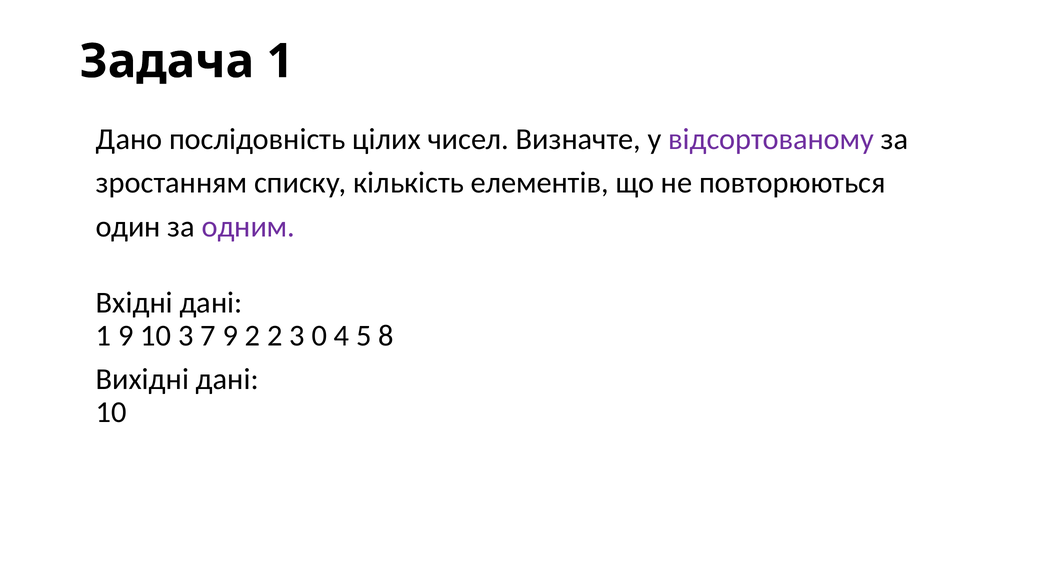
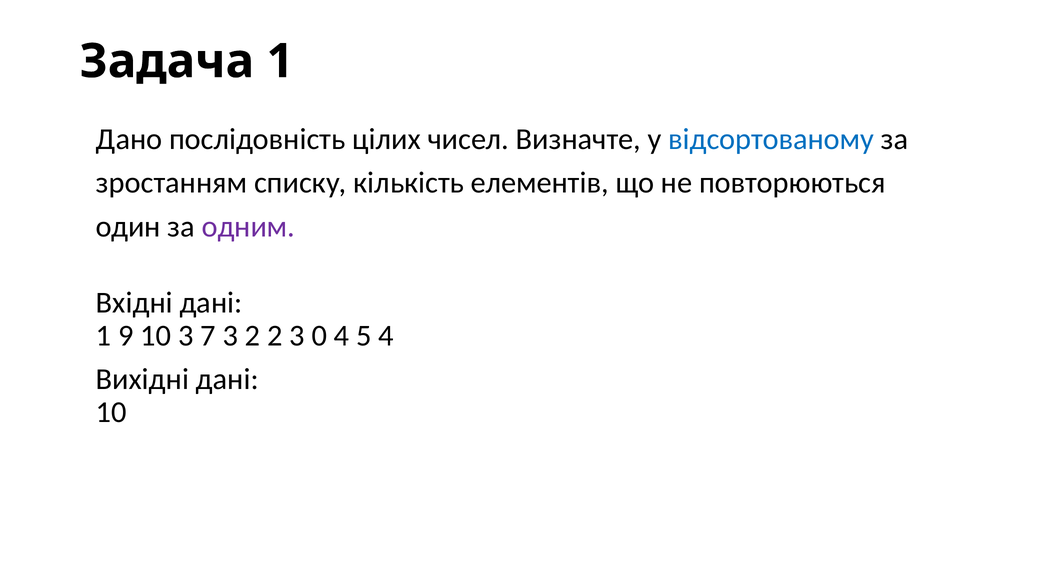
відсортованому colour: purple -> blue (771, 140)
7 9: 9 -> 3 (230, 336)
5 8: 8 -> 4 (386, 336)
